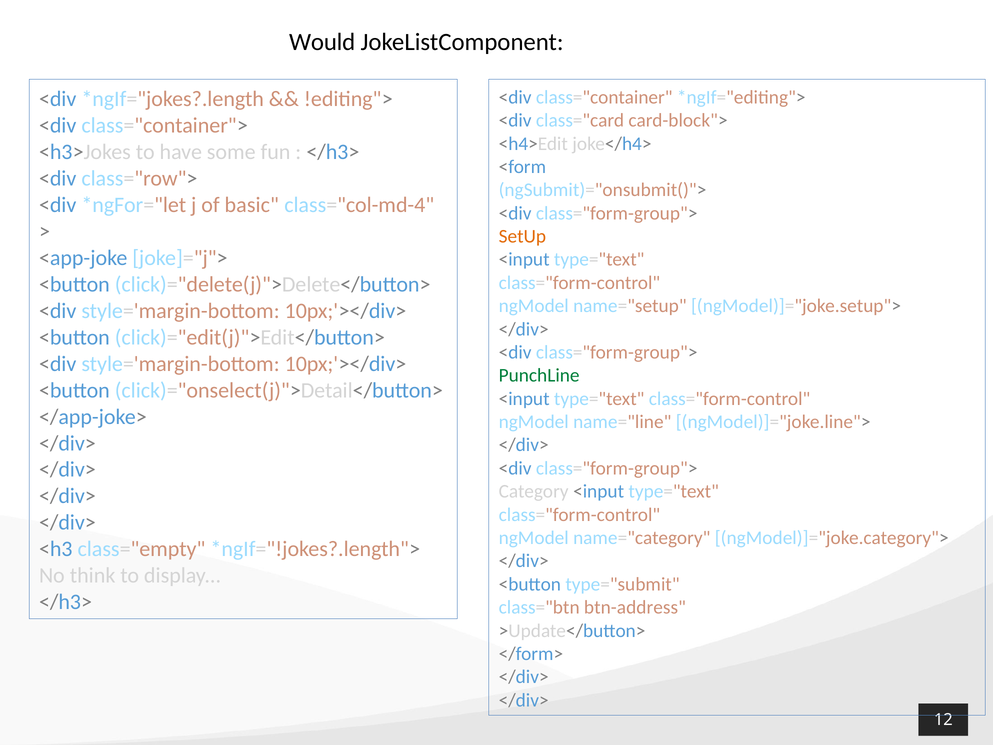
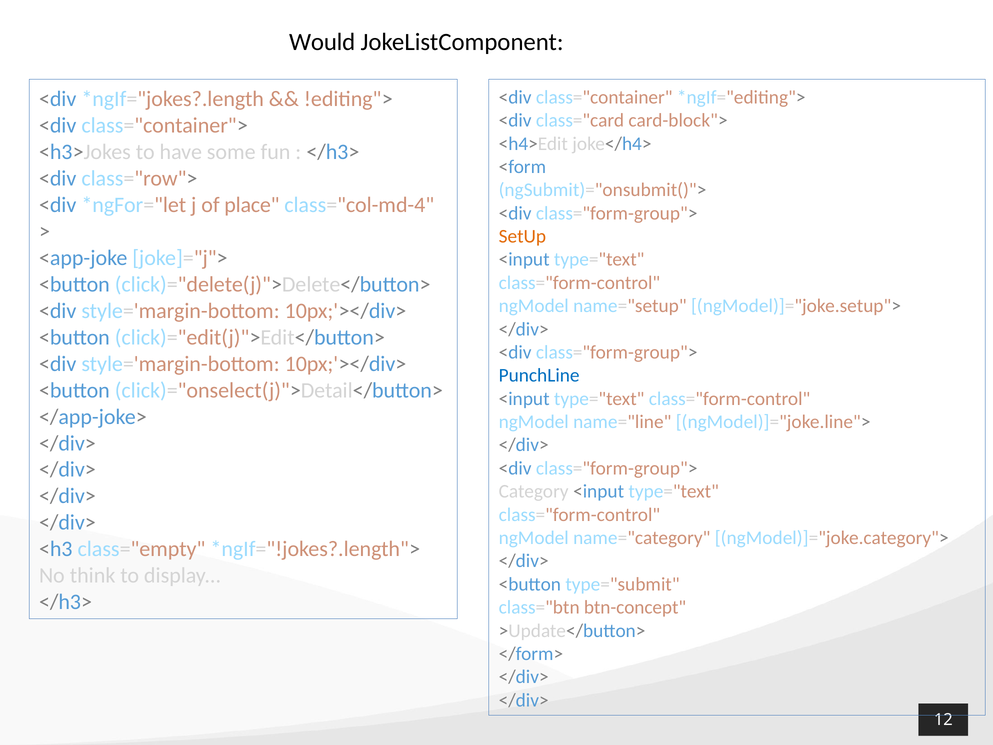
basic: basic -> place (252, 205)
PunchLine colour: green -> blue (539, 375)
btn-address: btn-address -> btn-concept (635, 607)
